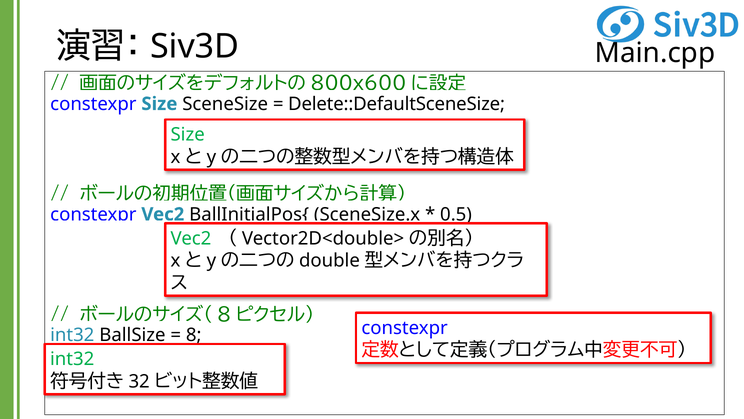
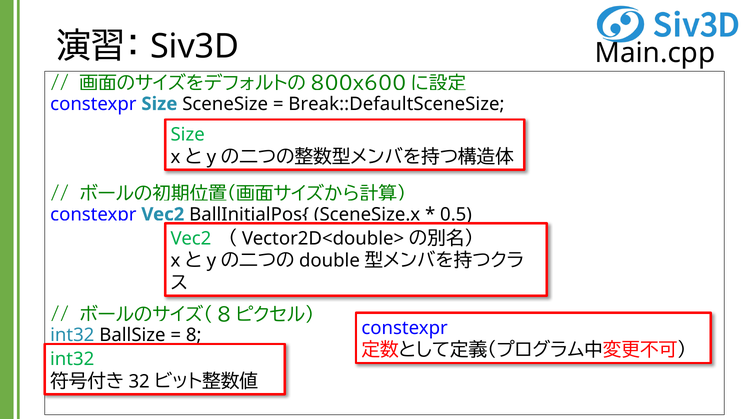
Delete::DefaultSceneSize: Delete::DefaultSceneSize -> Break::DefaultSceneSize (396, 104)
